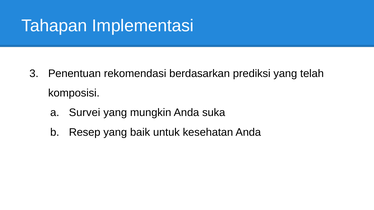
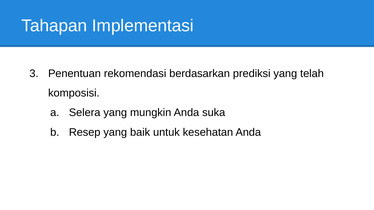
Survei: Survei -> Selera (85, 113)
